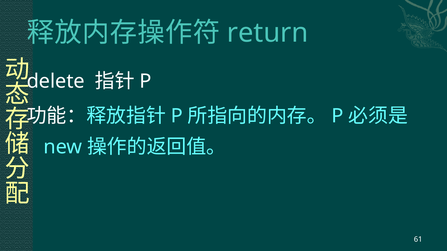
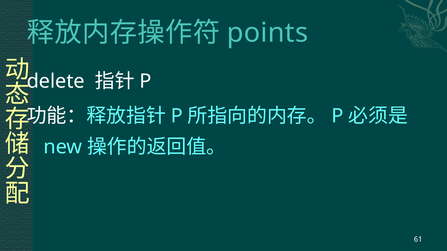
return: return -> points (267, 33)
